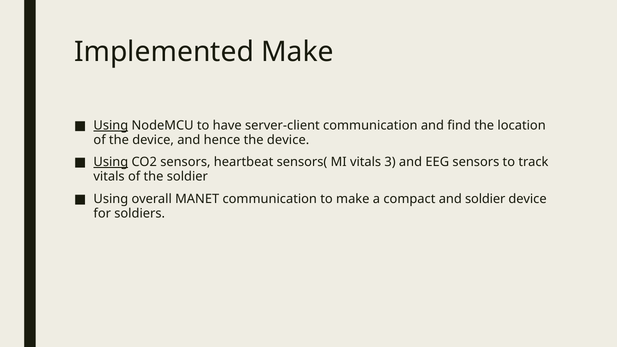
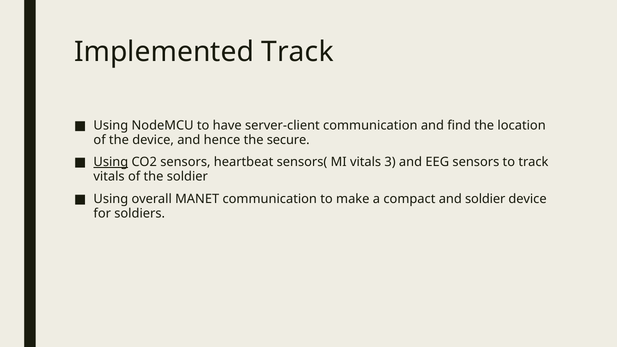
Implemented Make: Make -> Track (298, 52)
Using underline: present -> none (111, 125)
hence the device: device -> secure (288, 140)
